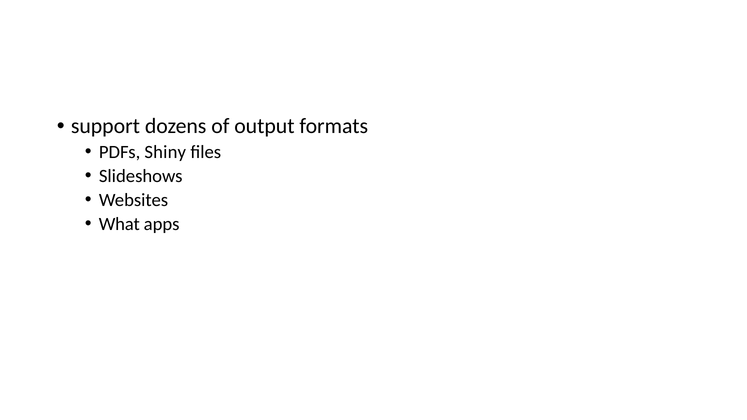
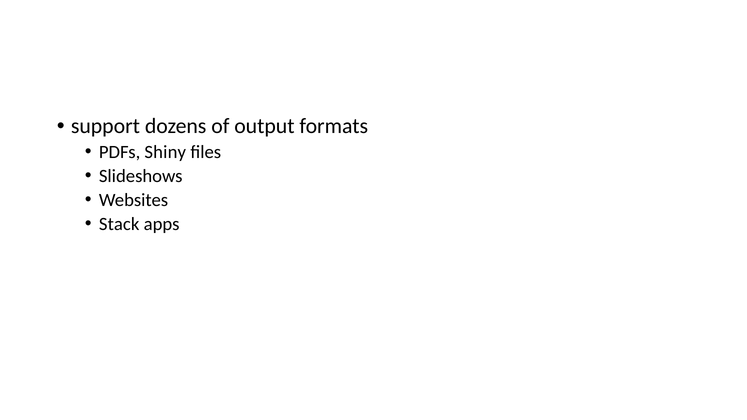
What: What -> Stack (119, 224)
